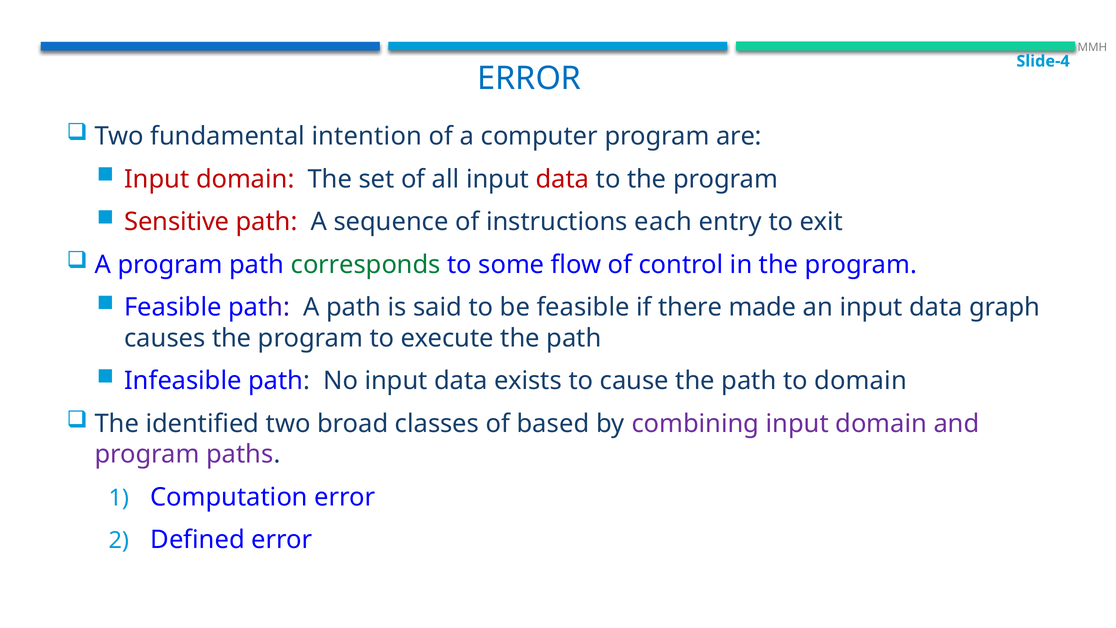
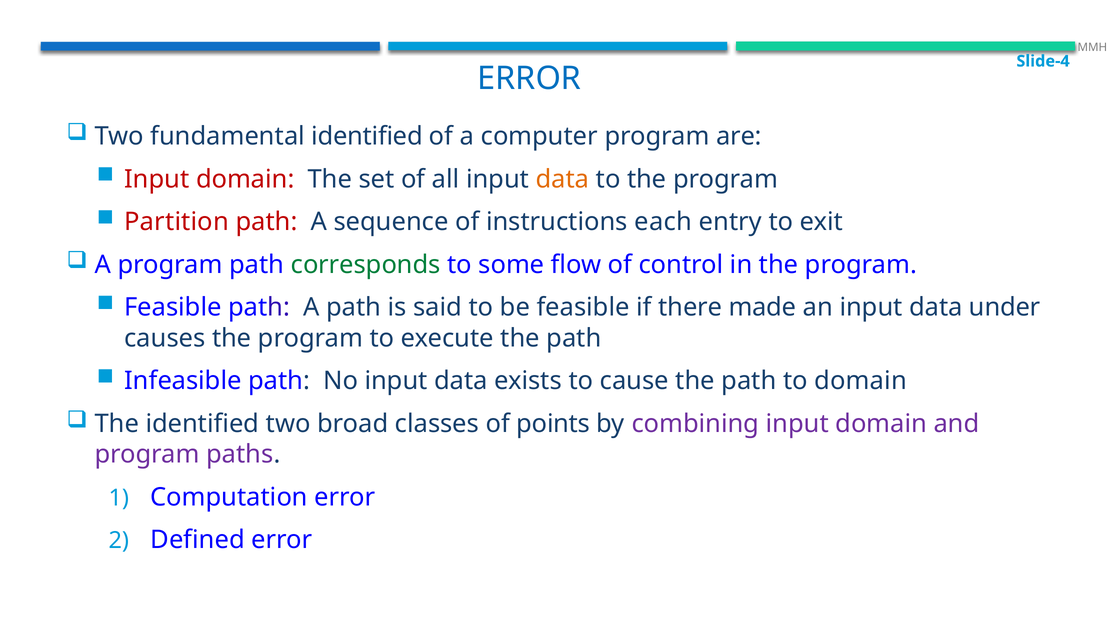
fundamental intention: intention -> identified (367, 136)
data colour: red -> orange (562, 179)
Sensitive: Sensitive -> Partition (177, 222)
graph: graph -> under (1005, 307)
based: based -> points (553, 424)
